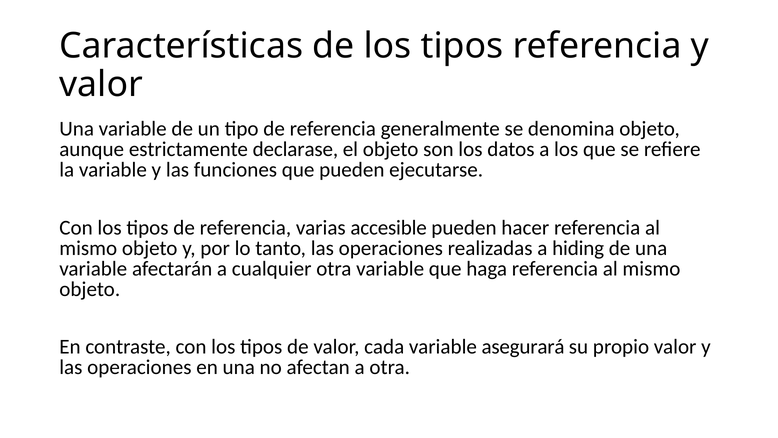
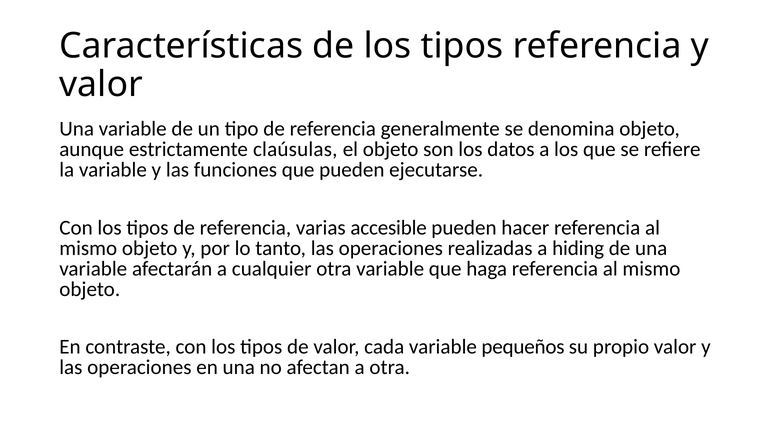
declarase: declarase -> claúsulas (295, 149)
asegurará: asegurará -> pequeños (523, 347)
